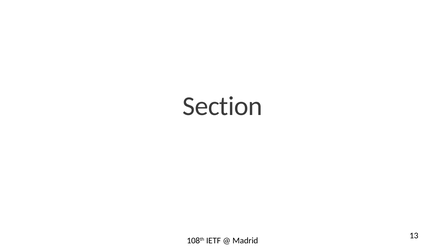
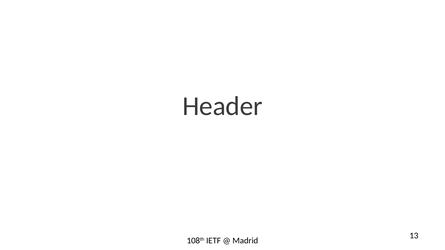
Section: Section -> Header (223, 106)
